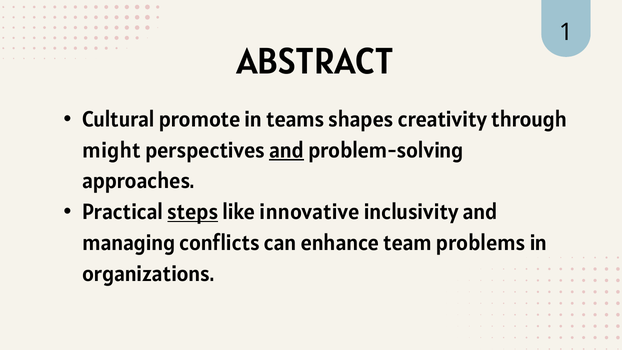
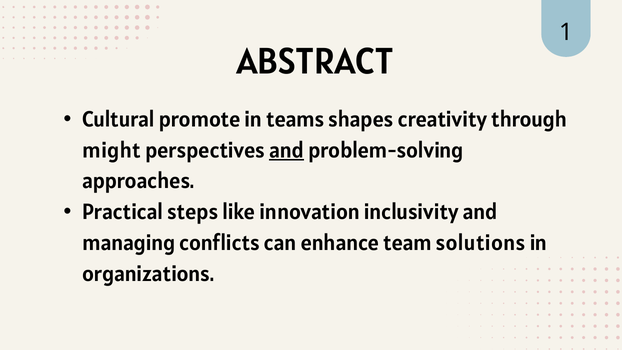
steps underline: present -> none (193, 212)
innovative: innovative -> innovation (310, 212)
problems: problems -> solutions (481, 243)
